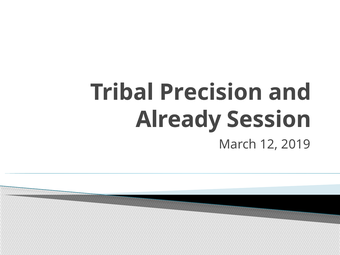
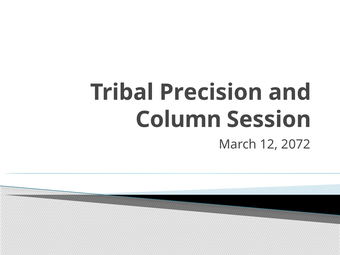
Already: Already -> Column (178, 119)
2019: 2019 -> 2072 (296, 145)
